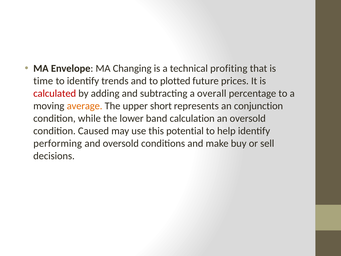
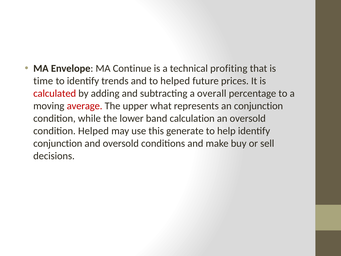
Changing: Changing -> Continue (132, 68)
to plotted: plotted -> helped (175, 81)
average colour: orange -> red (85, 106)
short: short -> what (161, 106)
condition Caused: Caused -> Helped (93, 131)
potential: potential -> generate (185, 131)
performing: performing -> conjunction (58, 143)
